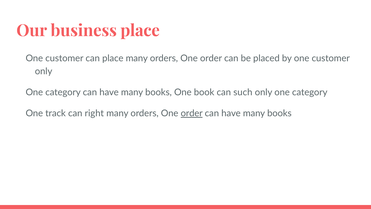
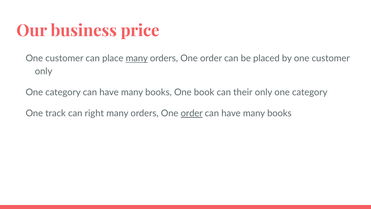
business place: place -> price (140, 31)
many underline: none -> present (137, 58)
such: such -> their (243, 92)
